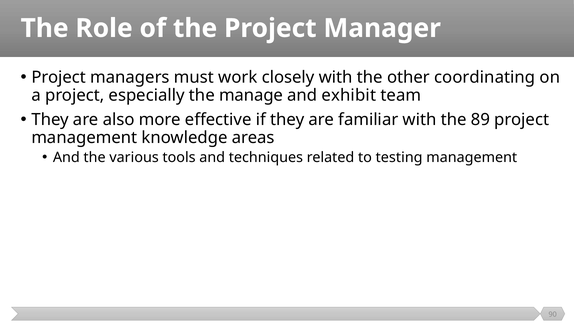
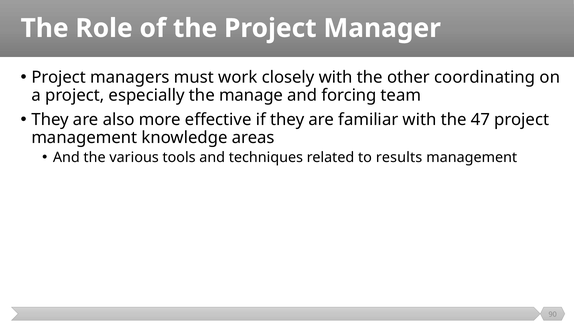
exhibit: exhibit -> forcing (349, 95)
89: 89 -> 47 (480, 119)
testing: testing -> results (399, 157)
